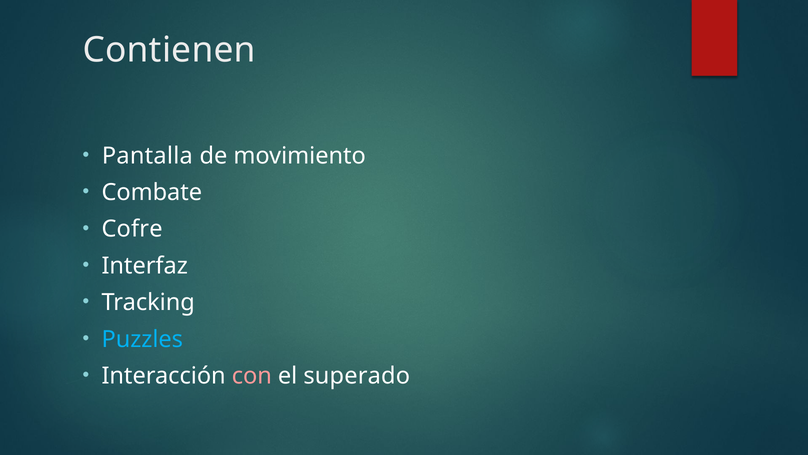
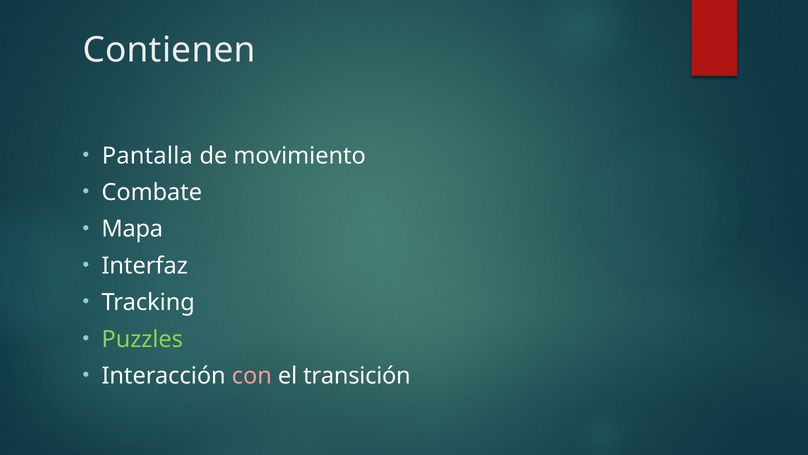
Cofre: Cofre -> Mapa (132, 229)
Puzzles colour: light blue -> light green (142, 339)
superado: superado -> transición (357, 376)
